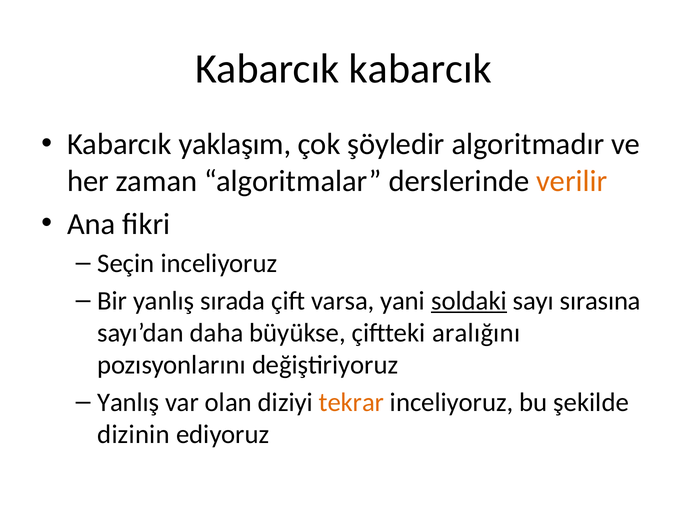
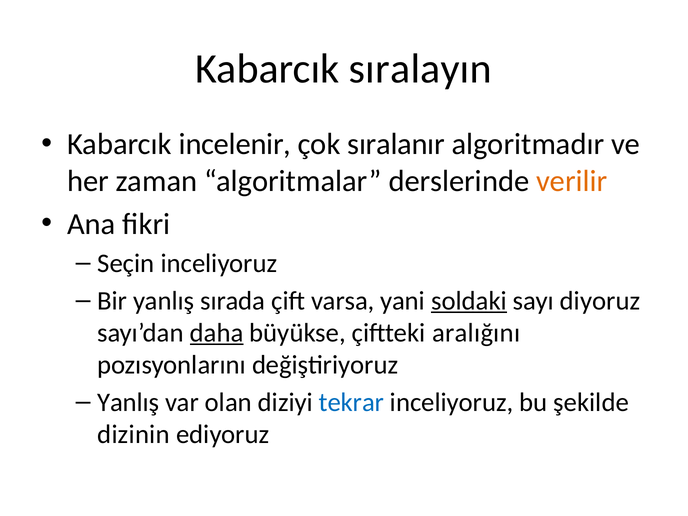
Kabarcık kabarcık: kabarcık -> sıralayın (420, 69)
yaklaşım: yaklaşım -> incelenir (235, 144)
şöyledir: şöyledir -> sıralanır (396, 144)
sırasına: sırasına -> diyoruz (600, 301)
daha underline: none -> present (217, 333)
tekrar colour: orange -> blue (352, 402)
